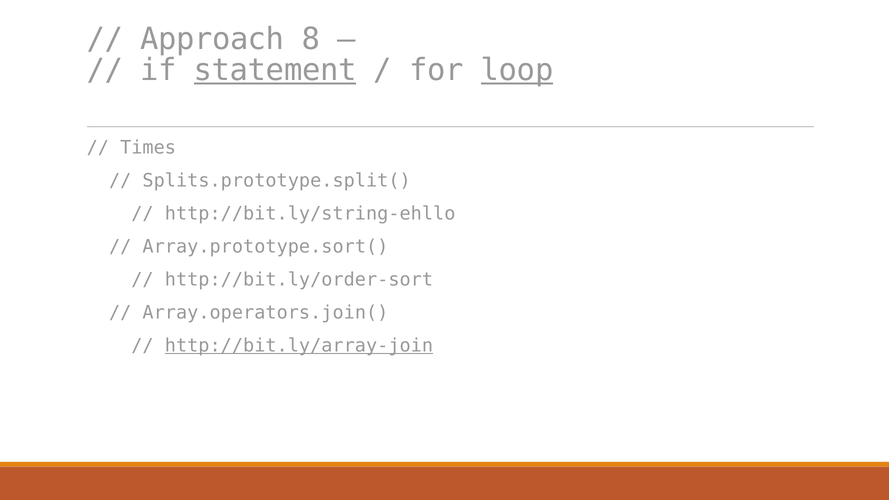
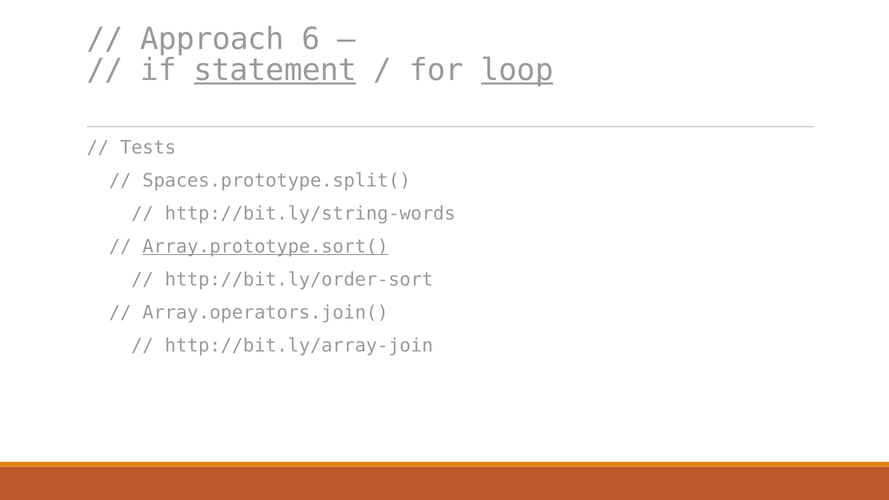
8: 8 -> 6 (311, 39)
Times: Times -> Tests (148, 148)
Splits.prototype.split(: Splits.prototype.split( -> Spaces.prototype.split( (277, 181)
http://bit.ly/string-ehllo: http://bit.ly/string-ehllo -> http://bit.ly/string-words (310, 214)
Array.prototype.sort( underline: none -> present (265, 247)
http://bit.ly/array-join underline: present -> none (299, 346)
